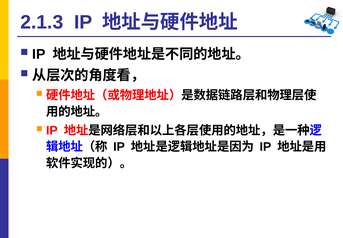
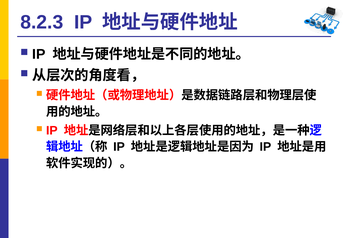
2.1.3: 2.1.3 -> 8.2.3 (42, 22)
